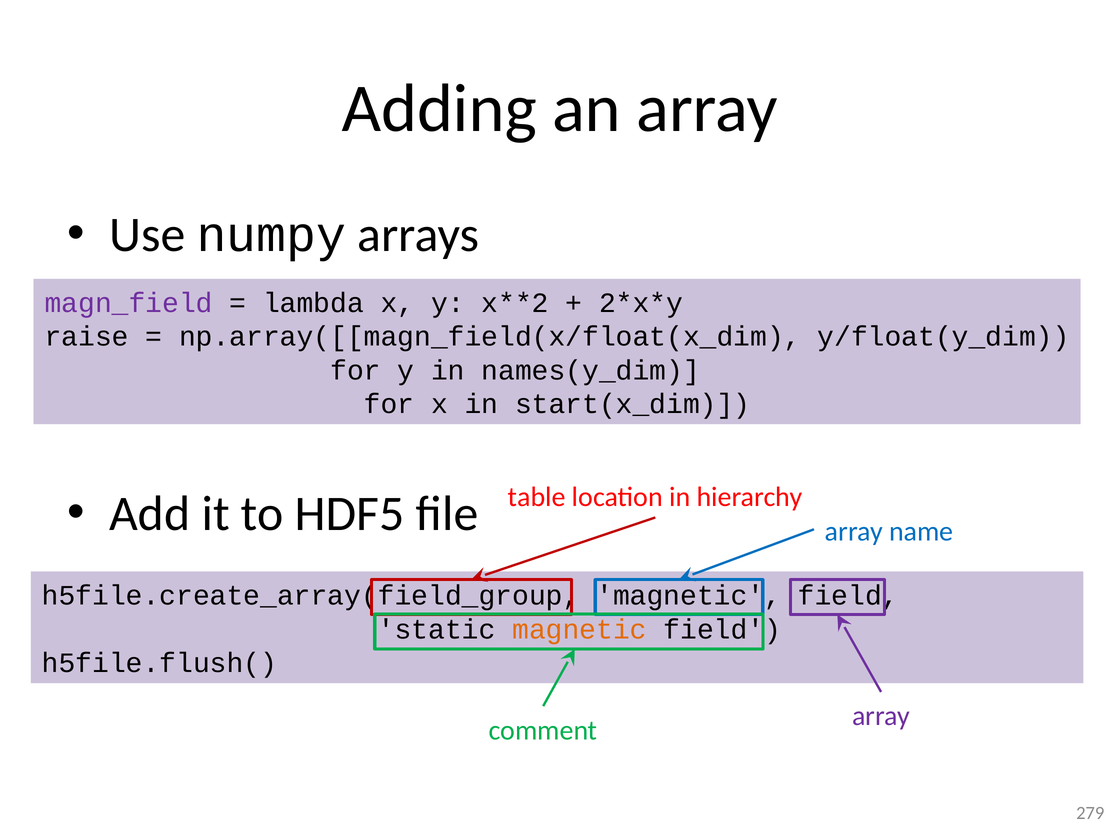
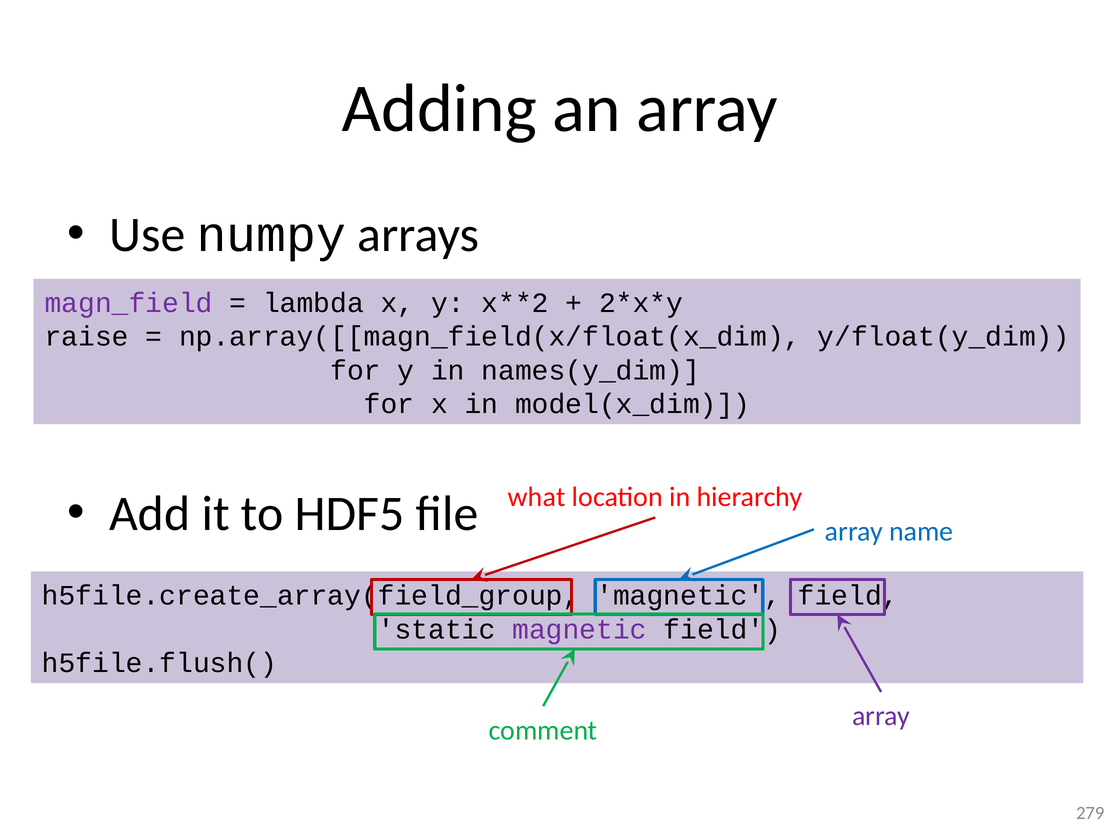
start(x_dim: start(x_dim -> model(x_dim (633, 404)
table: table -> what (537, 497)
magnetic colour: orange -> purple (579, 629)
